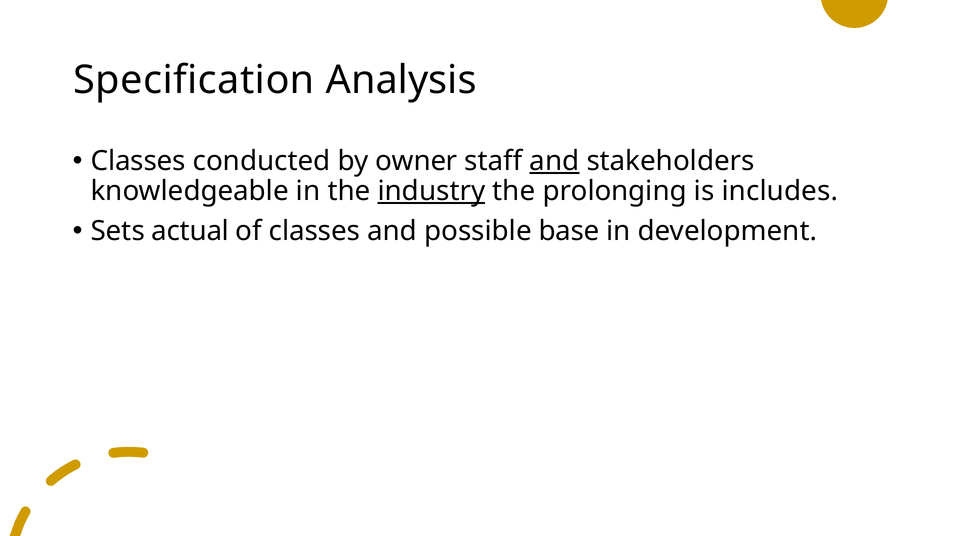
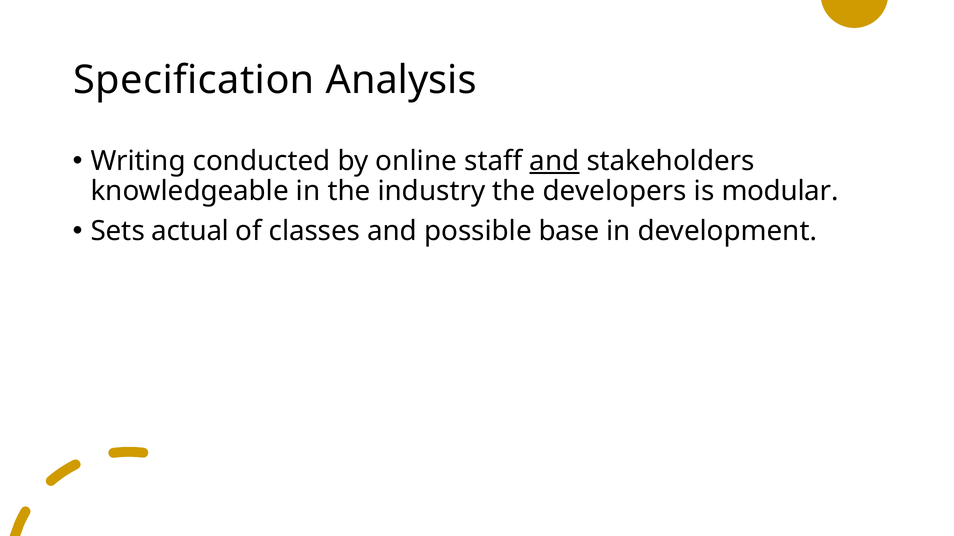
Classes: Classes -> Writing (138, 161)
owner: owner -> online (416, 161)
industry underline: present -> none (431, 191)
prolonging: prolonging -> developers (615, 191)
includes: includes -> modular (780, 191)
